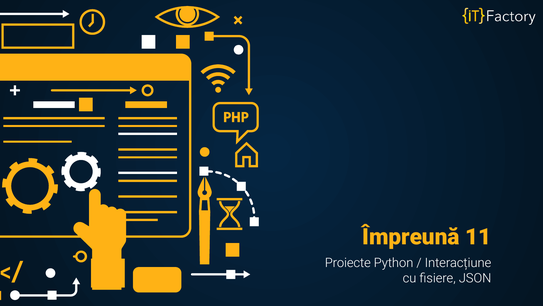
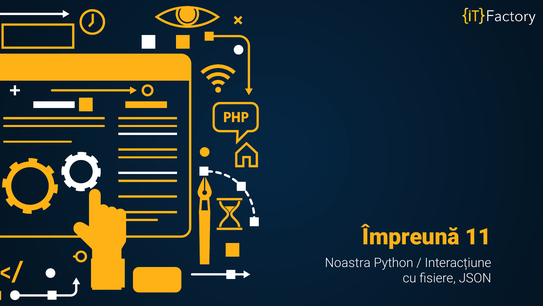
Proiecte: Proiecte -> Noastra (348, 262)
